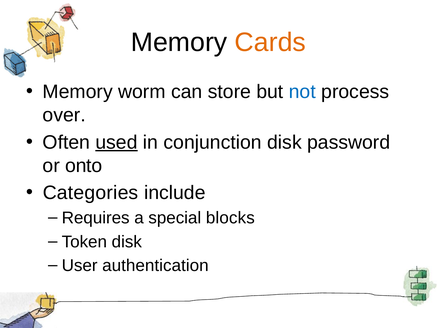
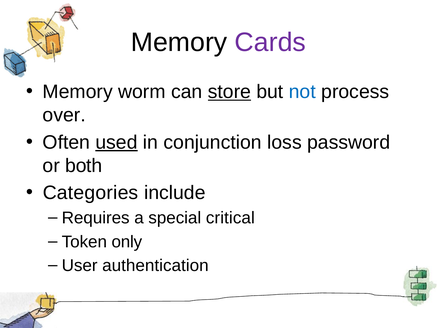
Cards colour: orange -> purple (270, 42)
store underline: none -> present (229, 92)
conjunction disk: disk -> loss (284, 142)
onto: onto -> both (84, 165)
blocks: blocks -> critical (230, 218)
Token disk: disk -> only (127, 242)
